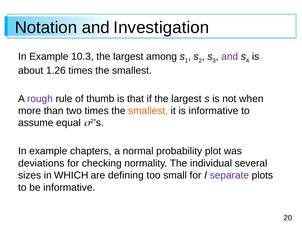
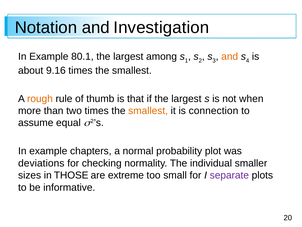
10.3: 10.3 -> 80.1 (82, 57)
and colour: purple -> orange (230, 57)
1.26: 1.26 -> 9.16 (56, 70)
rough colour: purple -> orange (40, 98)
is informative: informative -> connection (213, 111)
several: several -> smaller (251, 163)
WHICH: WHICH -> THOSE (71, 175)
defining: defining -> extreme (126, 175)
